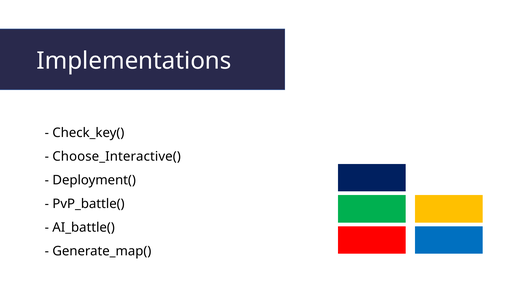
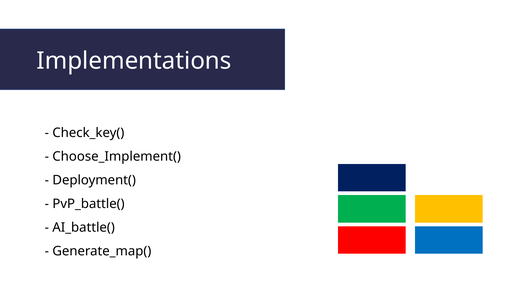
Choose_Interactive(: Choose_Interactive( -> Choose_Implement( (117, 157)
